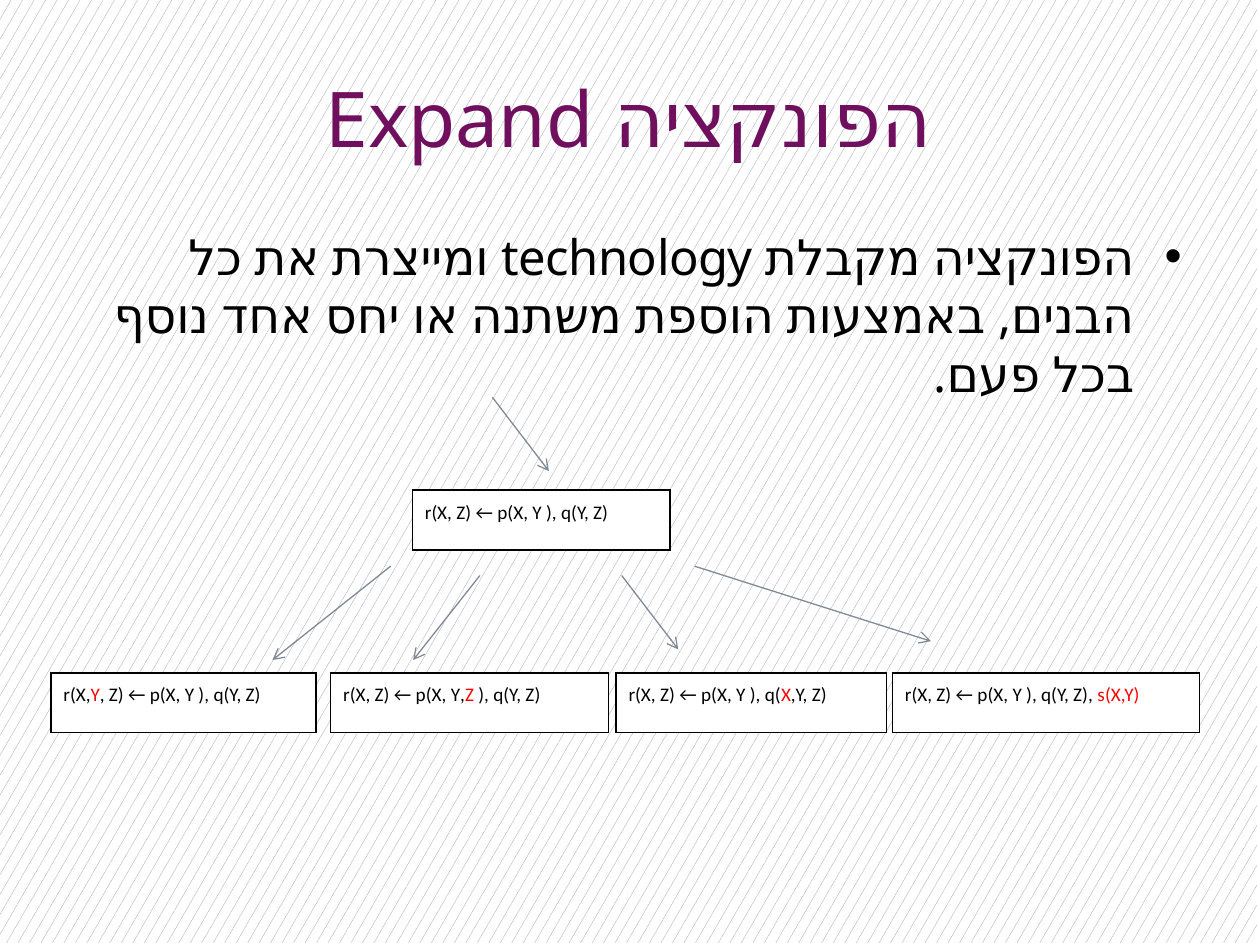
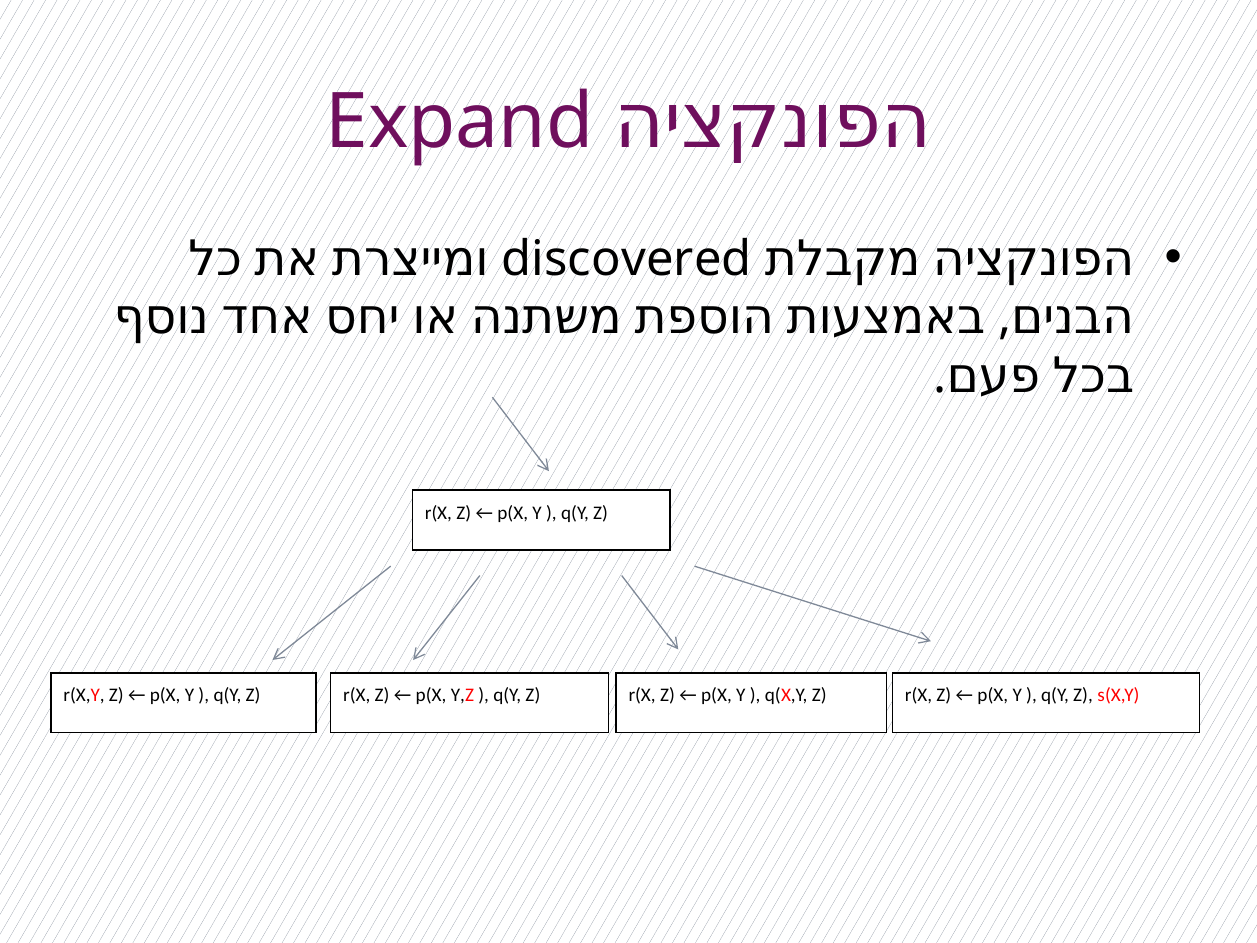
technology: technology -> discovered (627, 259)
